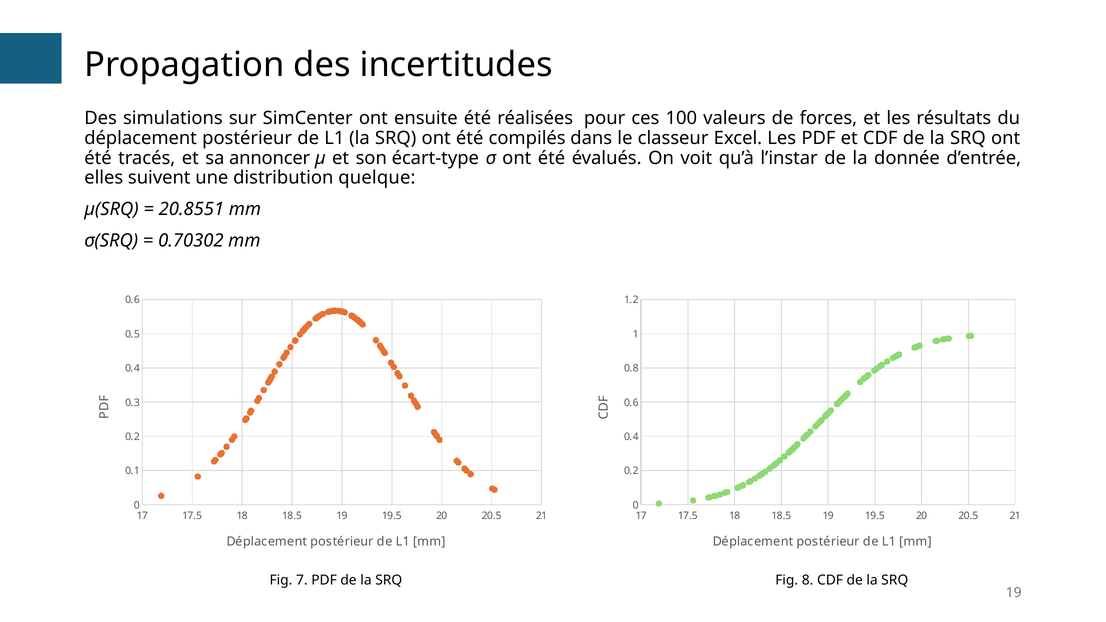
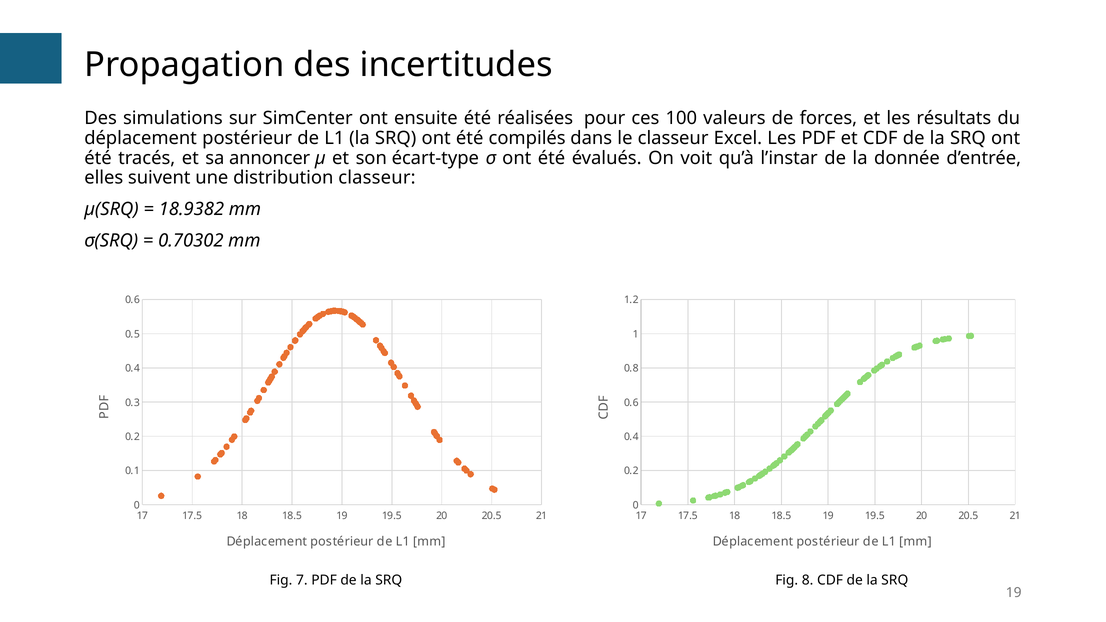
distribution quelque: quelque -> classeur (377, 178)
20.8551: 20.8551 -> 18.9382 (191, 209)
